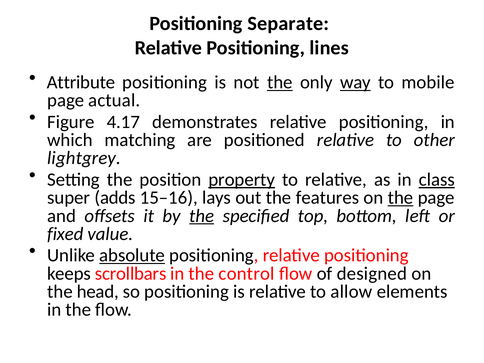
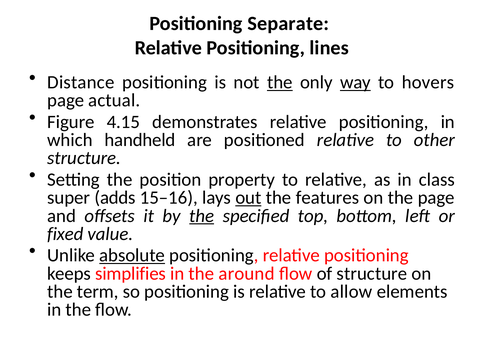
Attribute: Attribute -> Distance (81, 82)
mobile: mobile -> hovers (428, 82)
4.17: 4.17 -> 4.15 (123, 122)
matching: matching -> handheld (140, 140)
lightgrey: lightgrey -> structure (84, 158)
property underline: present -> none (242, 180)
class underline: present -> none (437, 180)
out underline: none -> present (248, 198)
the underline: present -> none (401, 198)
scrollbars: scrollbars -> simplifies (131, 273)
control: control -> around (247, 273)
of designed: designed -> structure (372, 273)
head: head -> term (98, 292)
